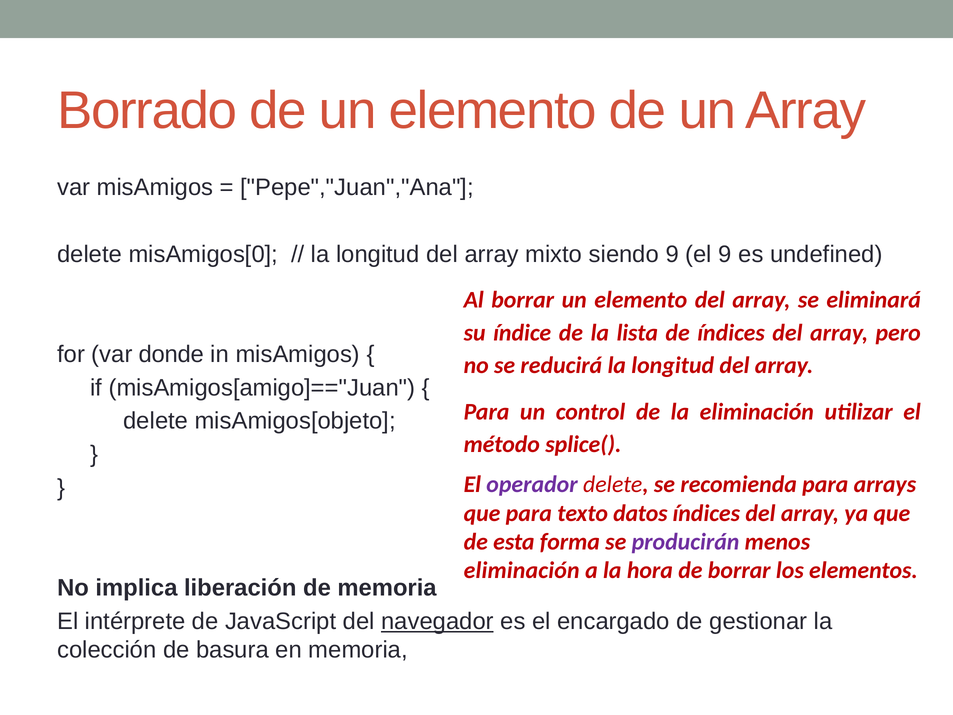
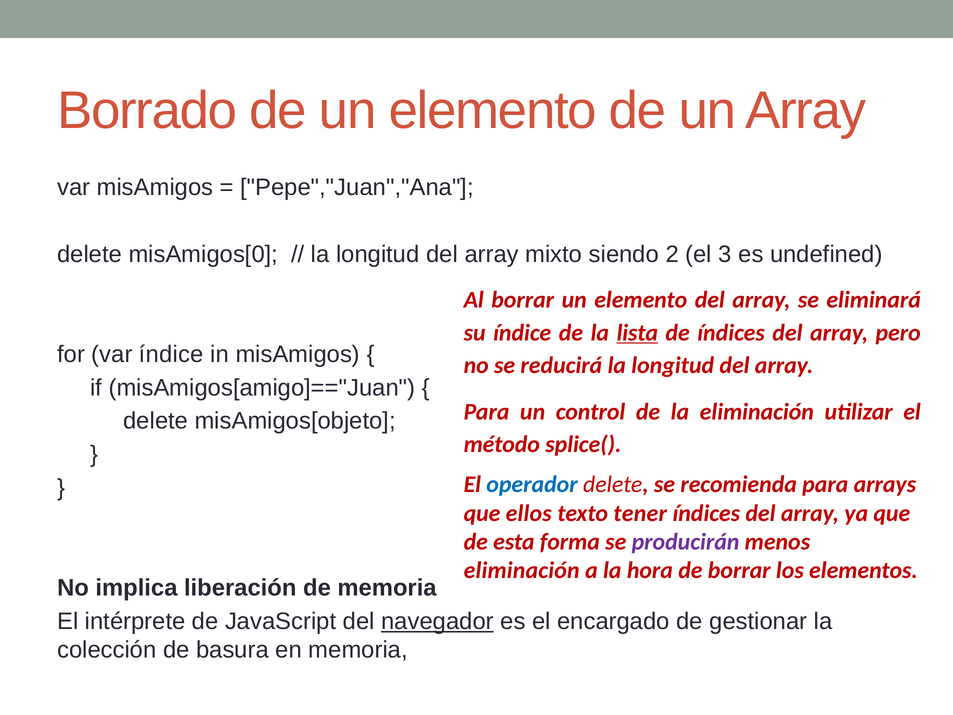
siendo 9: 9 -> 2 (672, 254)
el 9: 9 -> 3 (725, 254)
lista underline: none -> present (637, 333)
var donde: donde -> índice (171, 354)
operador colour: purple -> blue (532, 484)
que para: para -> ellos (529, 513)
datos: datos -> tener (640, 513)
